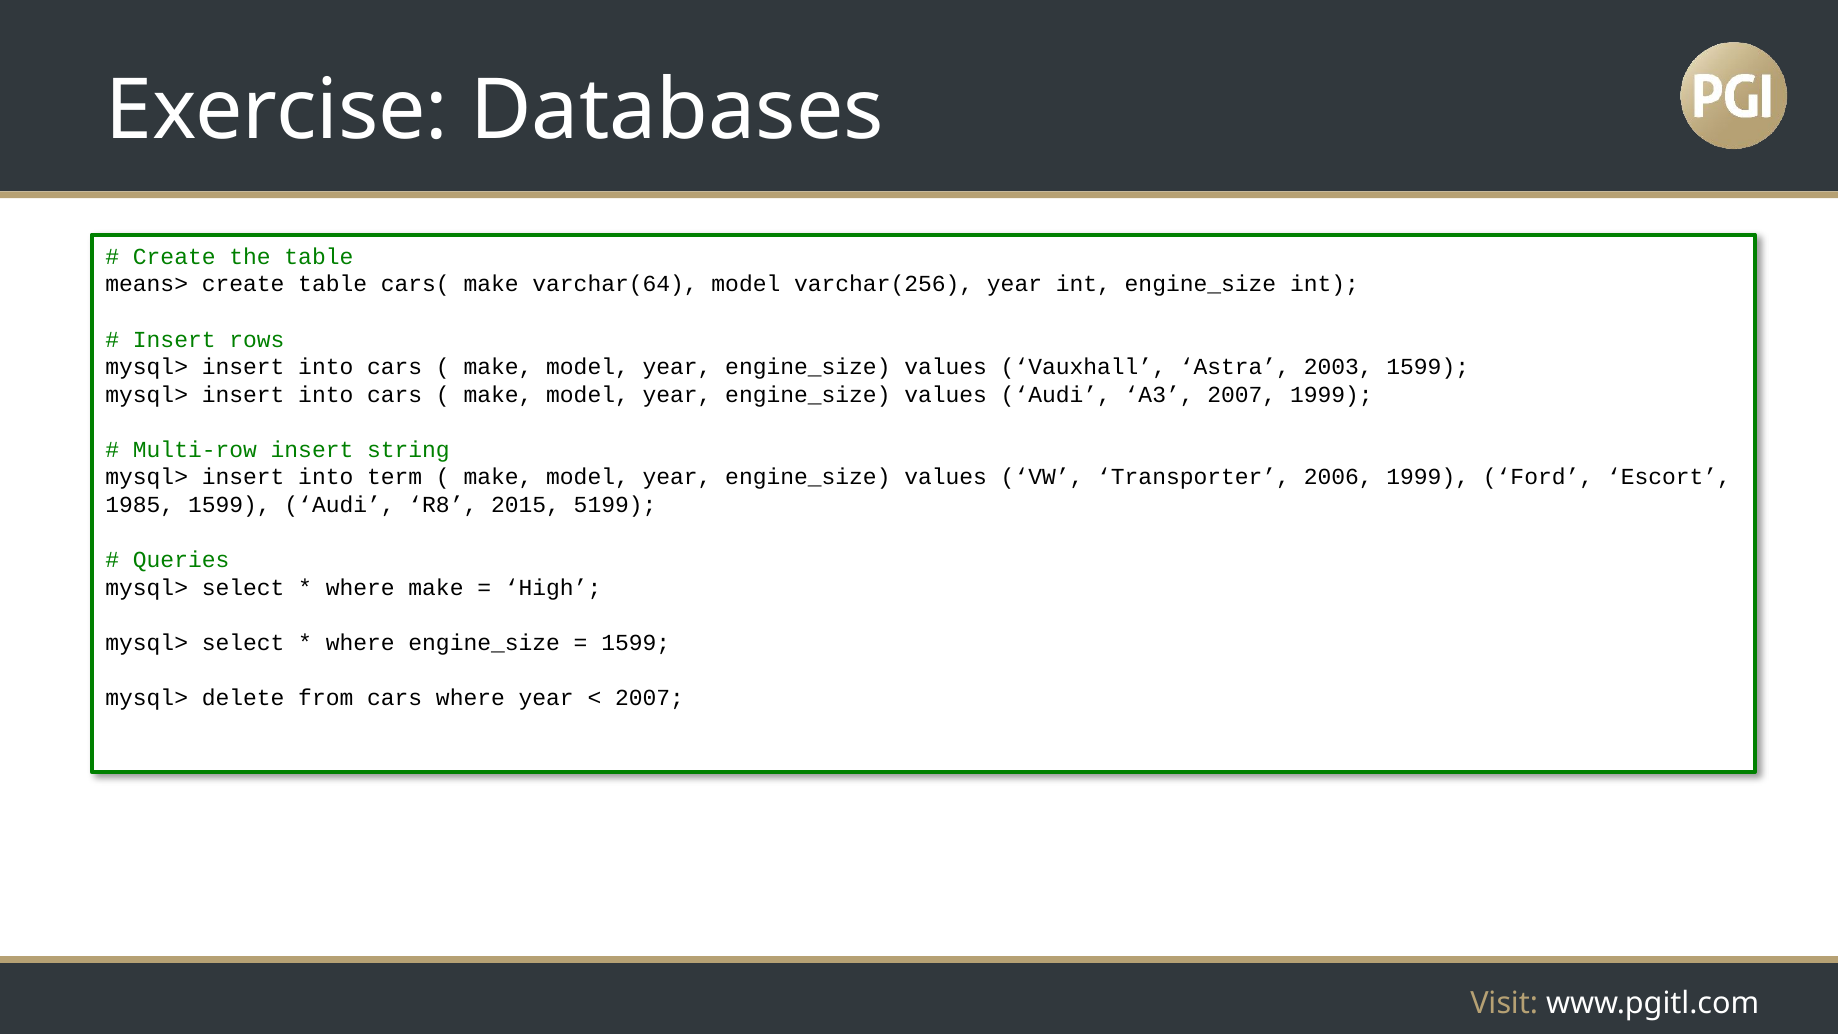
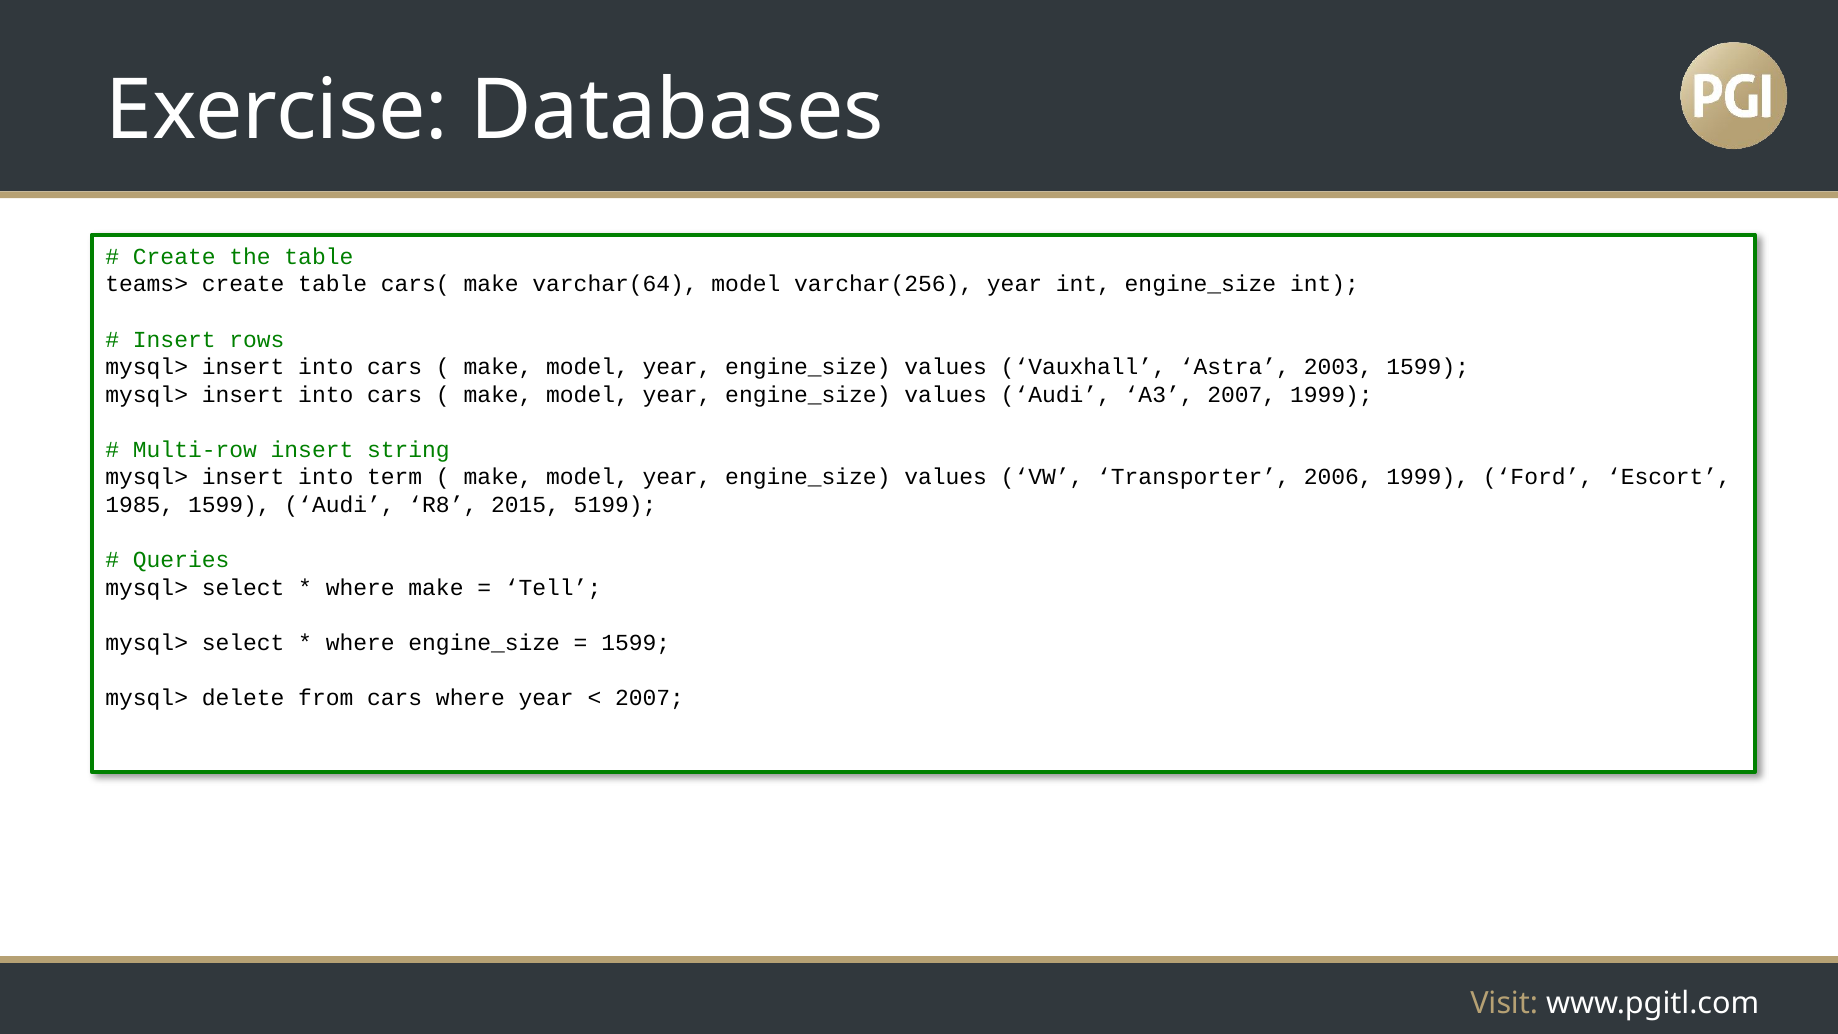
means>: means> -> teams> (147, 284)
High: High -> Tell (553, 588)
